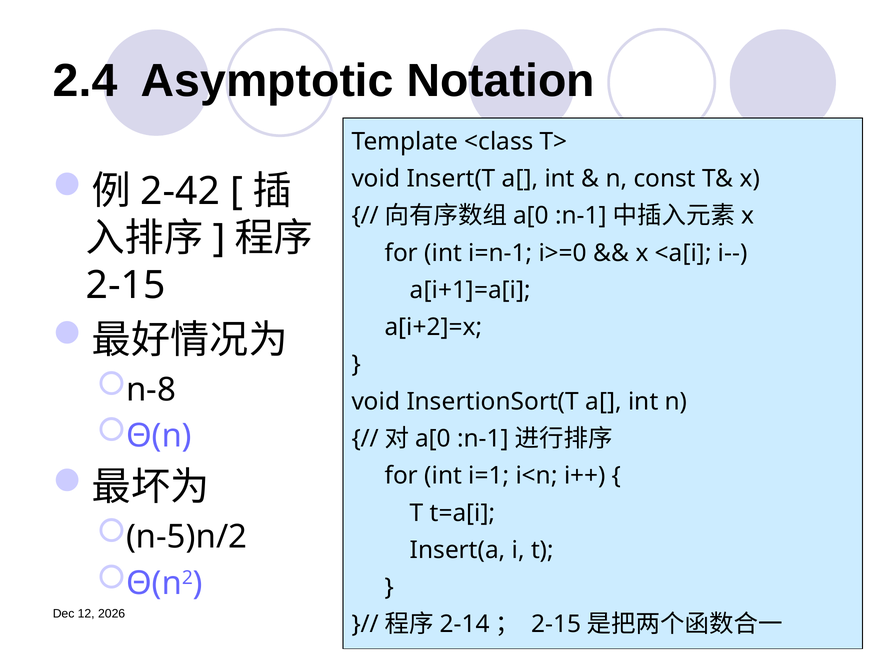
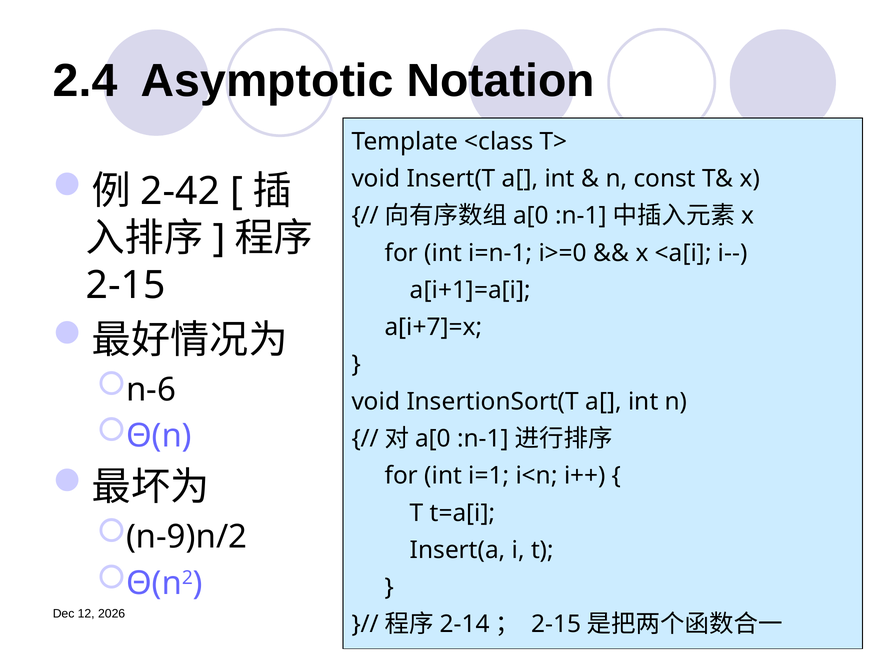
a[i+2]=x: a[i+2]=x -> a[i+7]=x (433, 327)
n-8: n-8 -> n-6 (151, 390)
n-5)n/2: n-5)n/2 -> n-9)n/2 (187, 537)
